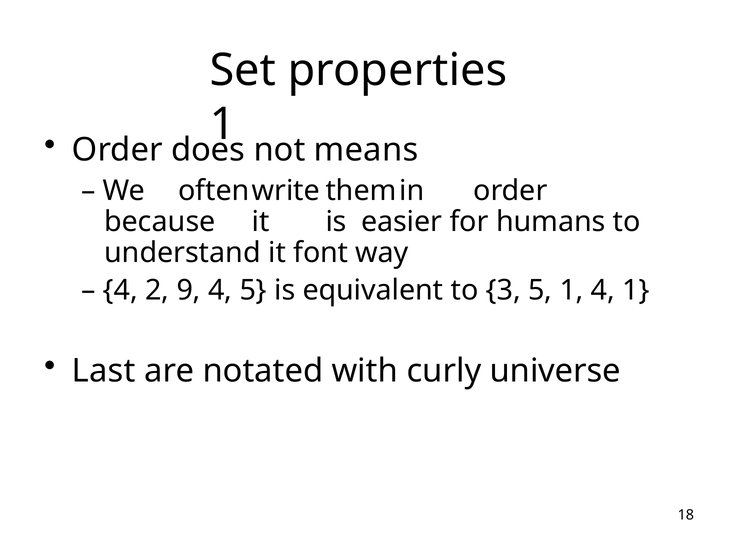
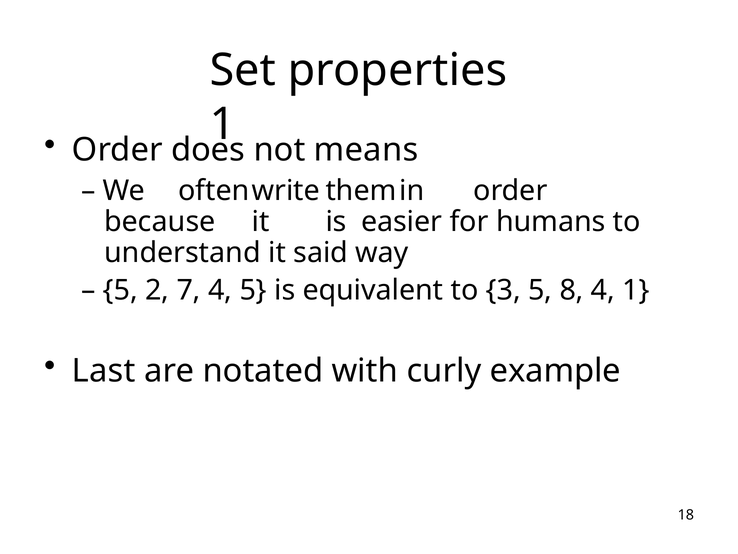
font: font -> said (321, 252)
4: 4 -> 5 (120, 290)
9: 9 -> 7 (189, 290)
5 1: 1 -> 8 (572, 290)
universe: universe -> example (555, 371)
